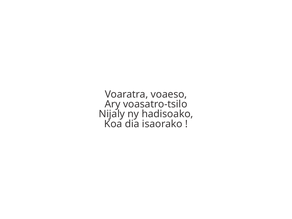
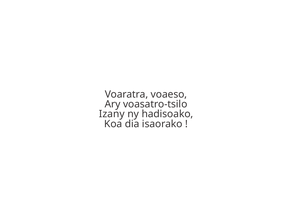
Nijaly: Nijaly -> Izany (112, 114)
